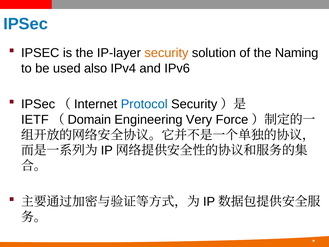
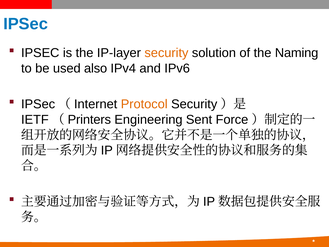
Protocol colour: blue -> orange (144, 104)
Domain: Domain -> Printers (89, 120)
Very: Very -> Sent (199, 120)
